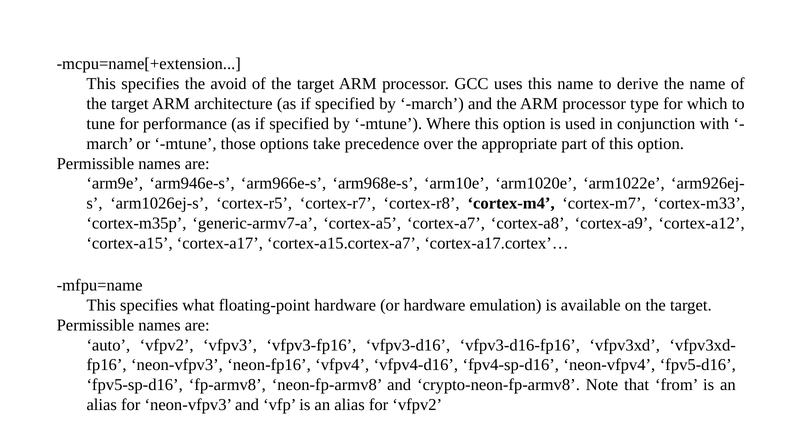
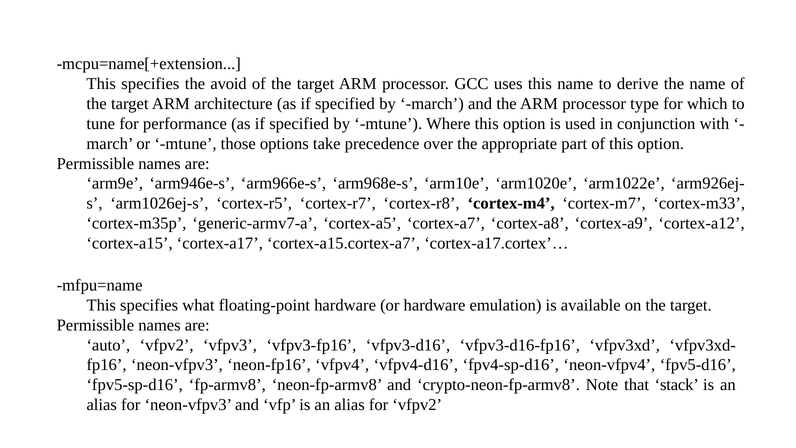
from: from -> stack (677, 385)
